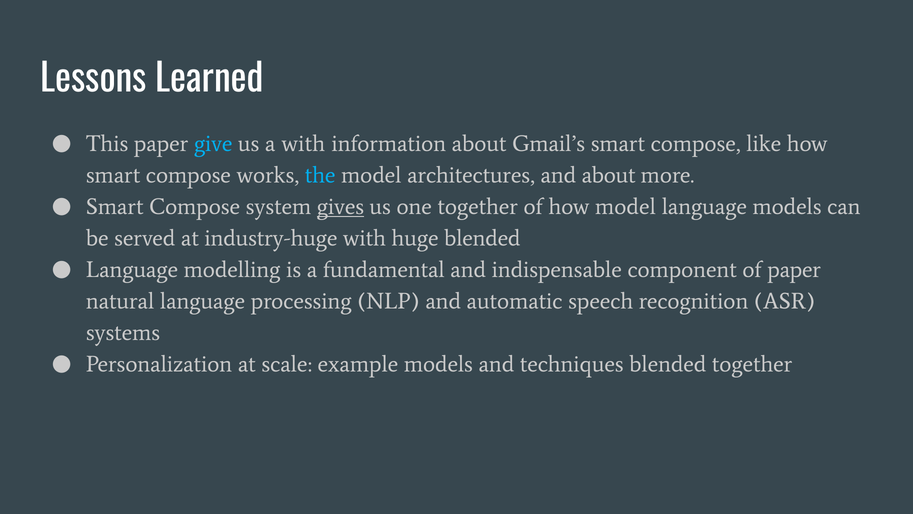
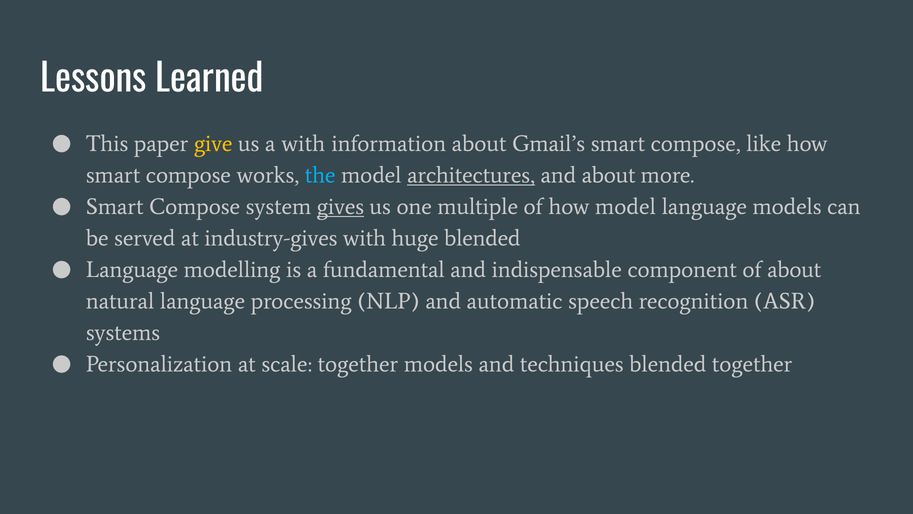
give colour: light blue -> yellow (213, 144)
architectures underline: none -> present (471, 175)
one together: together -> multiple (478, 207)
industry-huge: industry-huge -> industry-gives (271, 238)
of paper: paper -> about (794, 270)
scale example: example -> together (358, 364)
